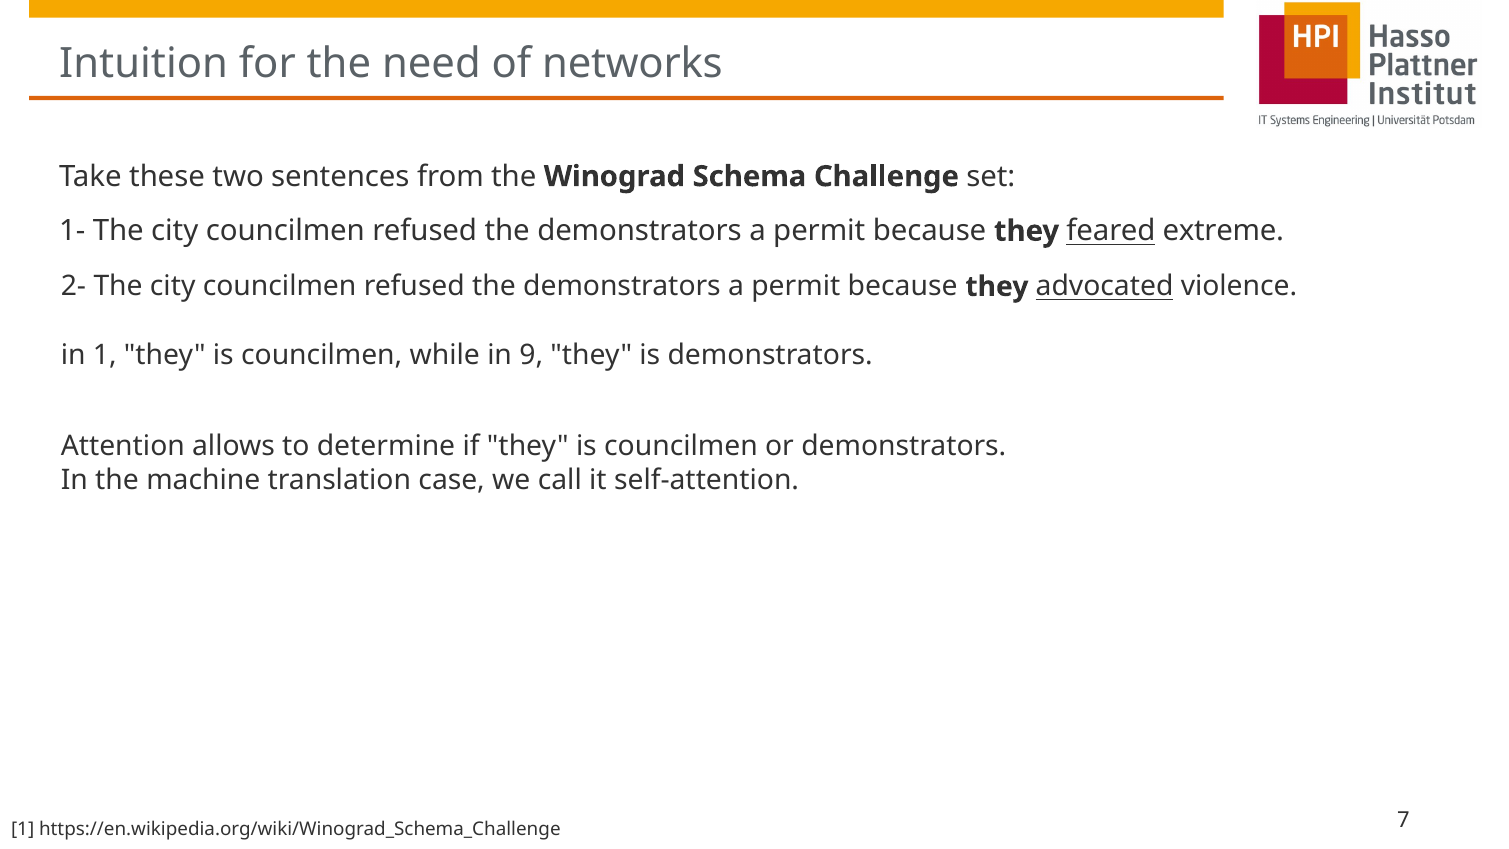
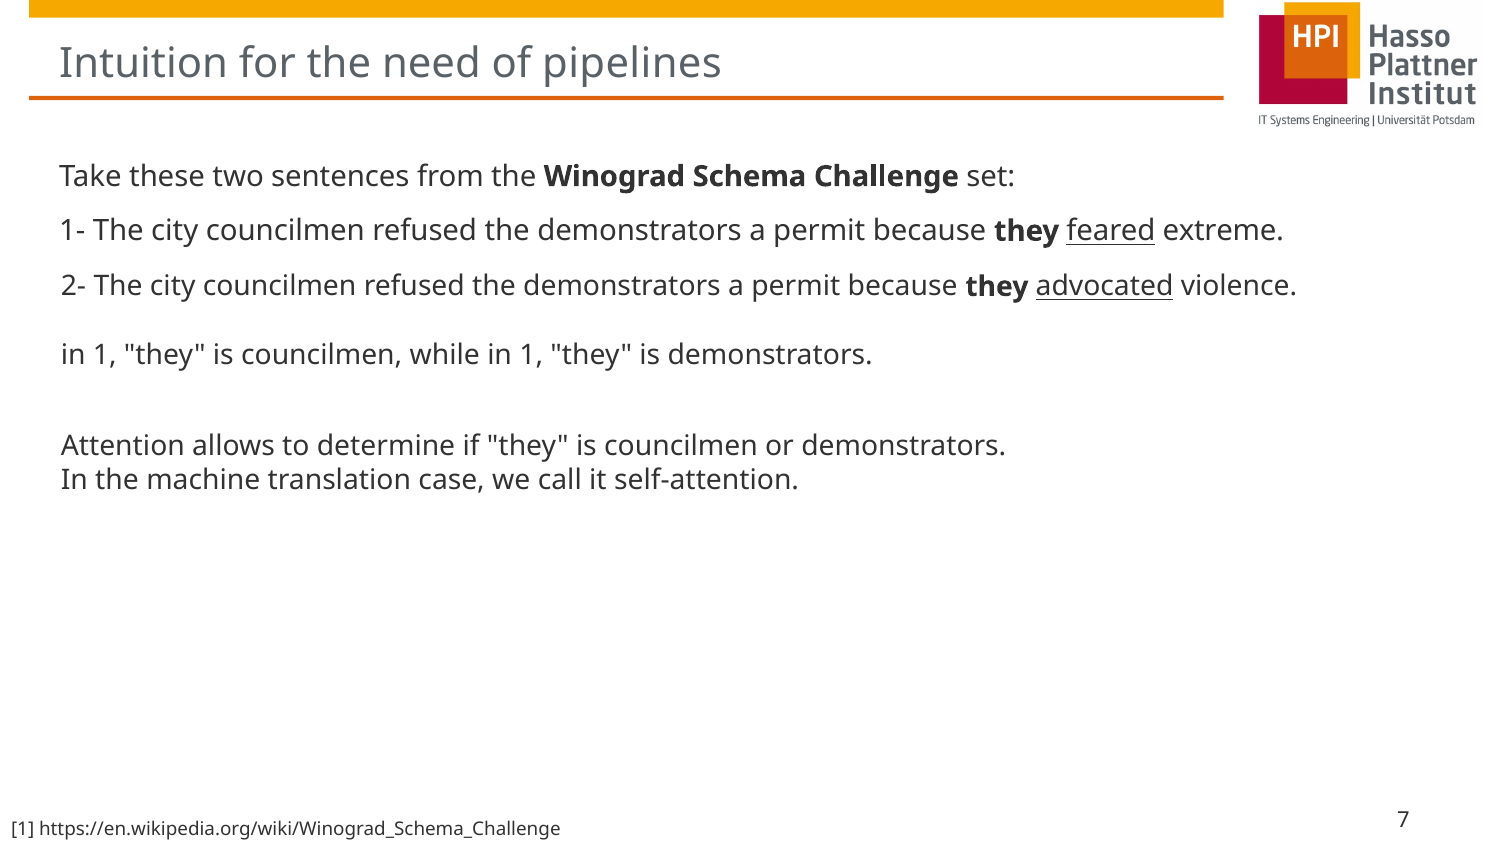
networks: networks -> pipelines (632, 64)
while in 9: 9 -> 1 (531, 355)
